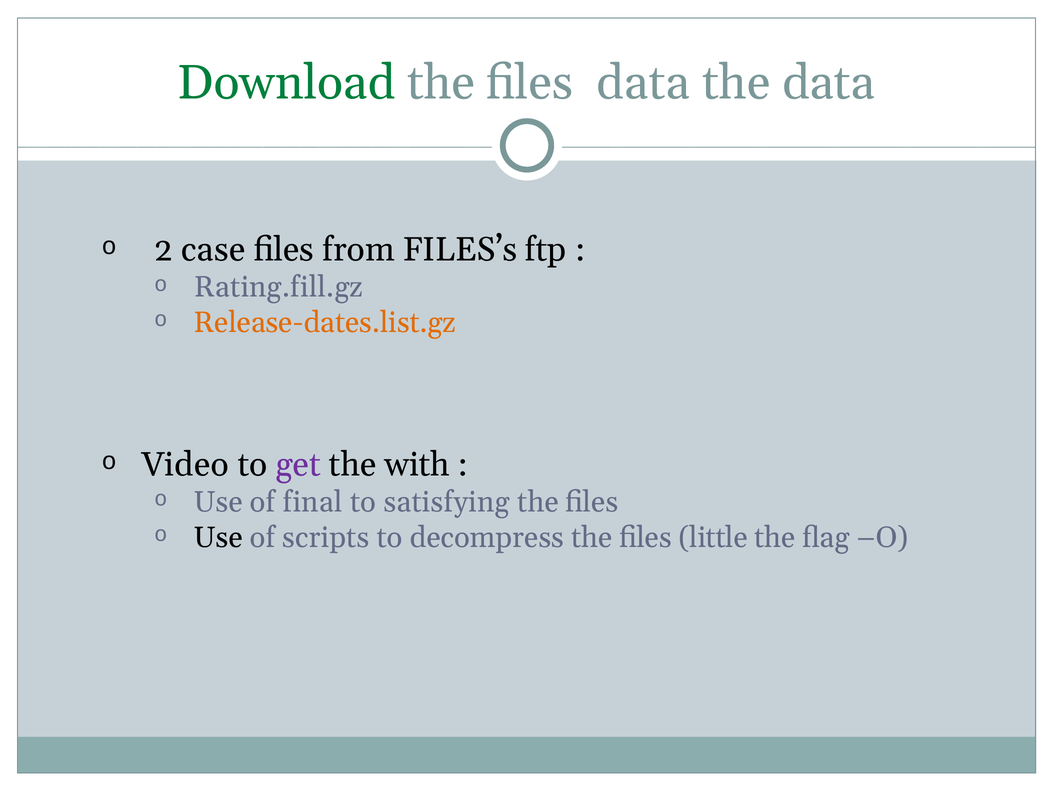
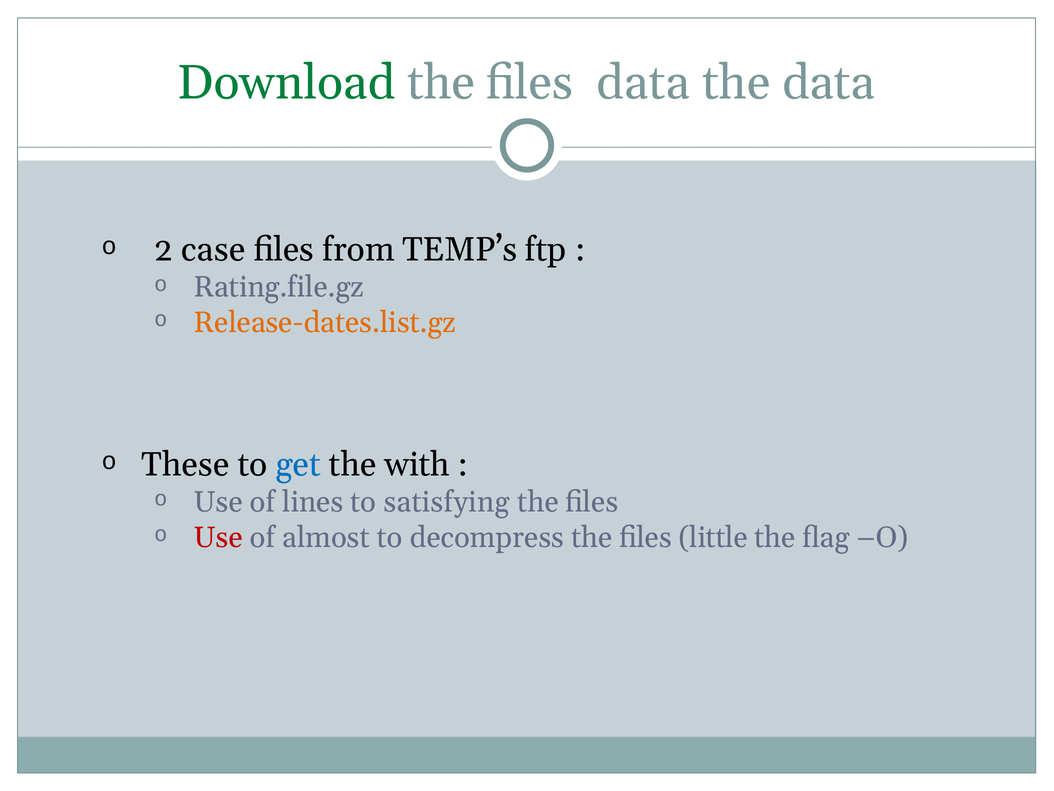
FILES’s: FILES’s -> TEMP’s (460, 250)
Rating.fill.gz: Rating.fill.gz -> Rating.file.gz (279, 287)
Video: Video -> These (185, 464)
get colour: purple -> blue (298, 464)
final: final -> lines (313, 502)
Use colour: black -> red (218, 537)
scripts: scripts -> almost (326, 537)
